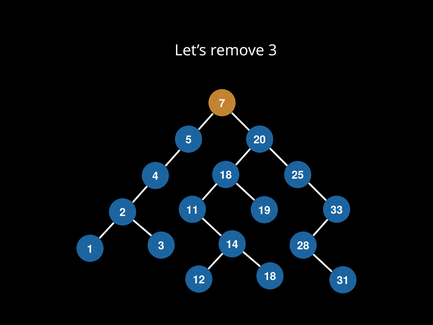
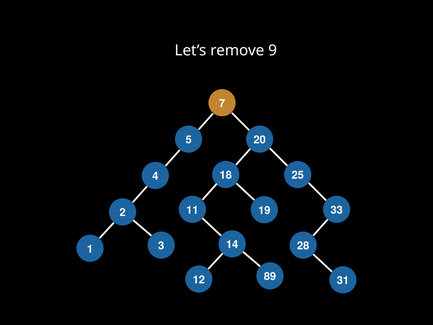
remove 3: 3 -> 9 (273, 51)
18: 18 -> 89 (270, 276)
